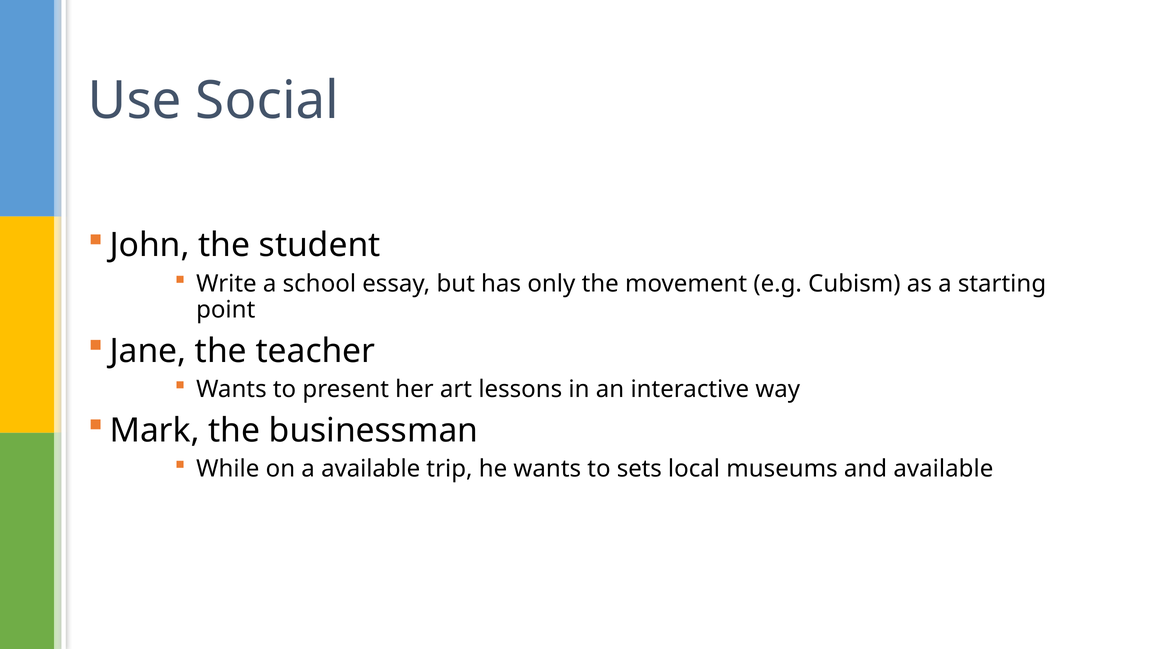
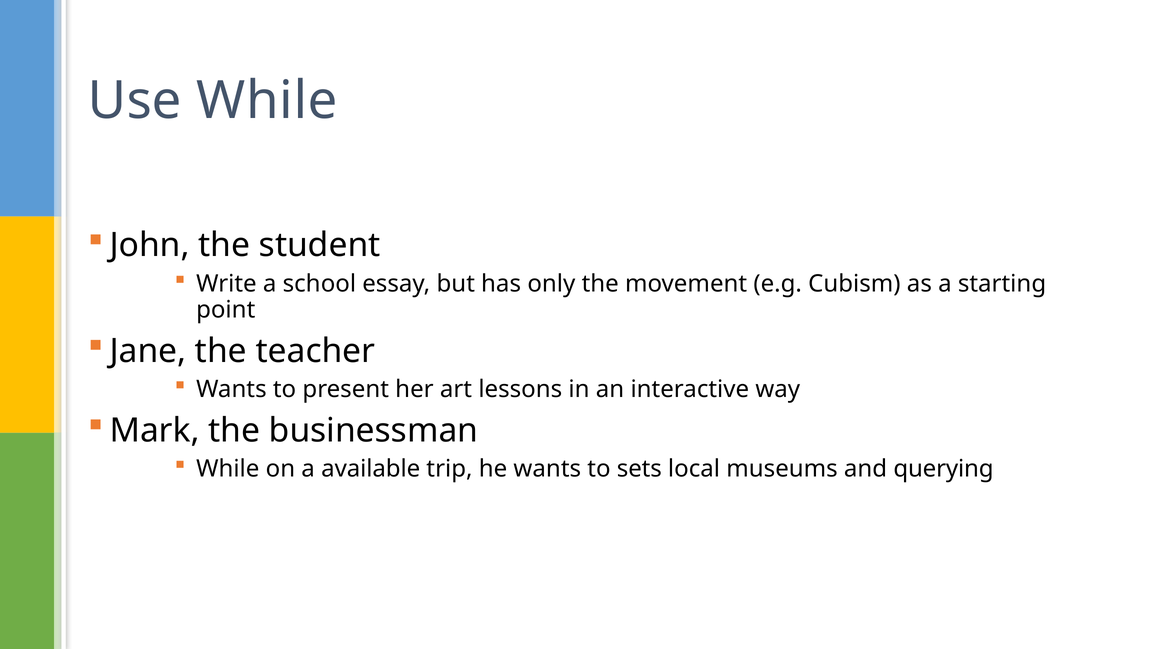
Use Social: Social -> While (267, 101)
and available: available -> querying (943, 469)
